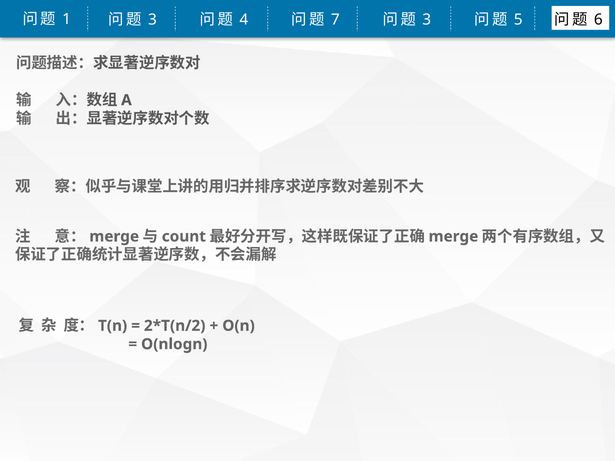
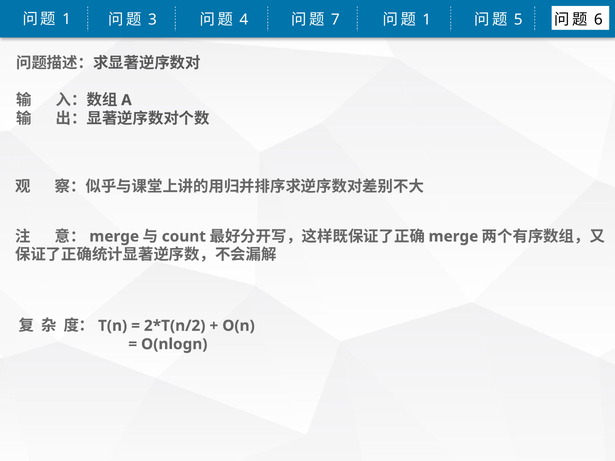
3: 3 -> 1 (427, 20)
